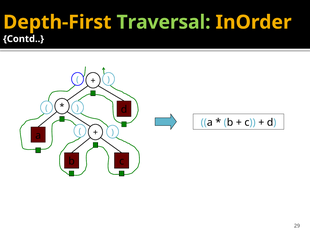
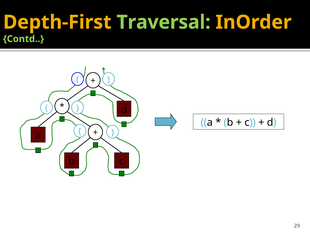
Contd colour: white -> light green (24, 39)
